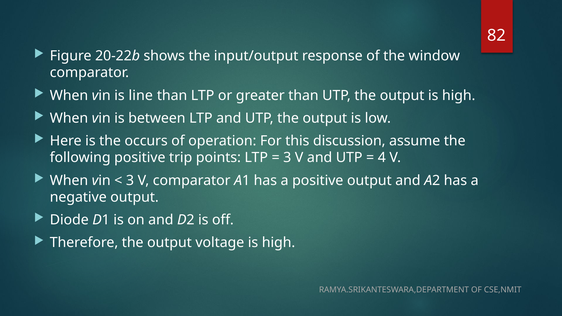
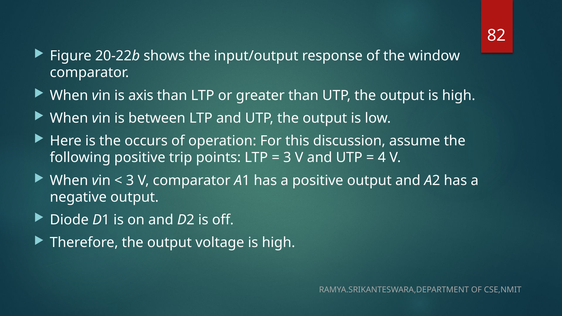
line: line -> axis (141, 95)
